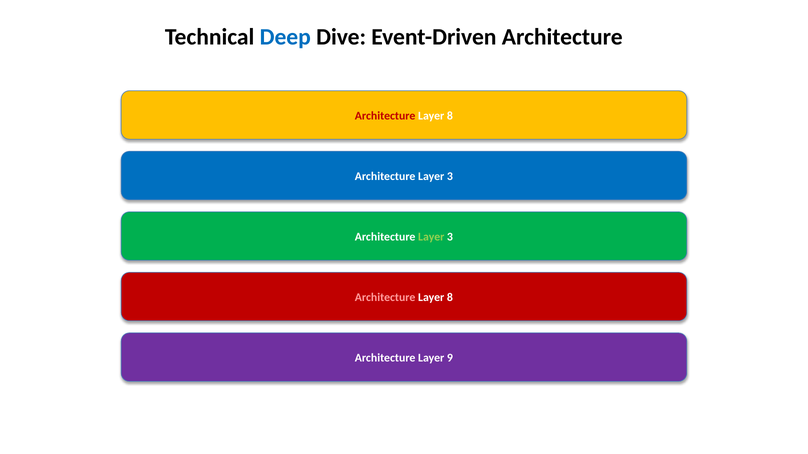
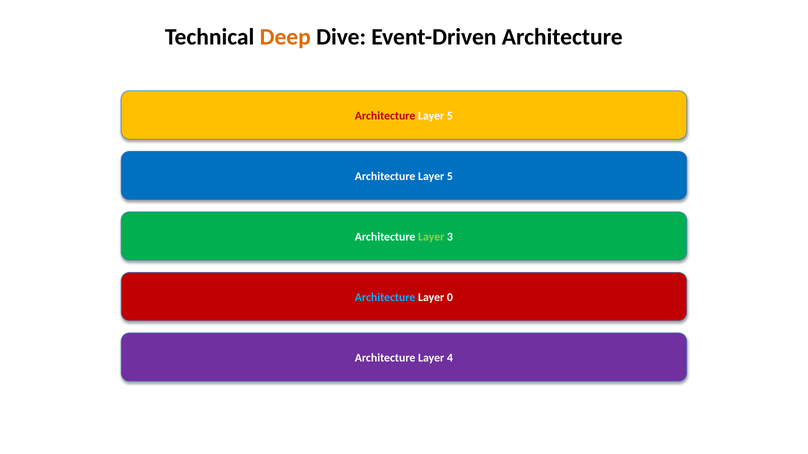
Deep colour: blue -> orange (285, 37)
8: 8 -> 5 (450, 116)
3: 3 -> 5 (450, 177)
Architecture colour: pink -> light blue (385, 298)
8: 8 -> 0 (450, 298)
9: 9 -> 4 (450, 358)
